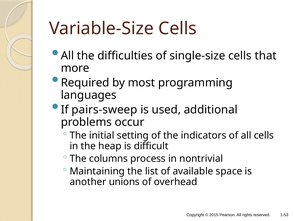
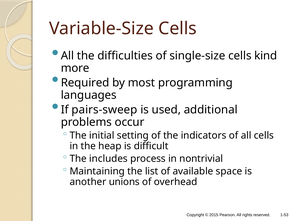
that: that -> kind (266, 56)
columns: columns -> includes (108, 158)
